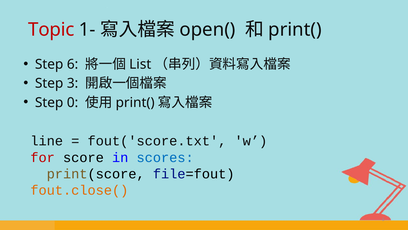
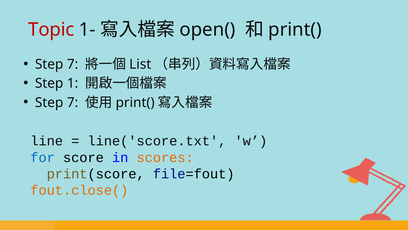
6: 6 -> 7 (73, 64)
3: 3 -> 1 (73, 83)
0: 0 -> 7 (73, 102)
fout('score.txt: fout('score.txt -> line('score.txt (157, 141)
for colour: red -> blue (43, 157)
scores colour: blue -> orange (165, 157)
